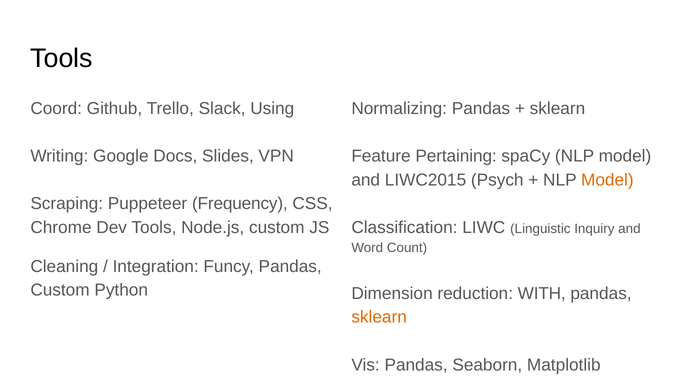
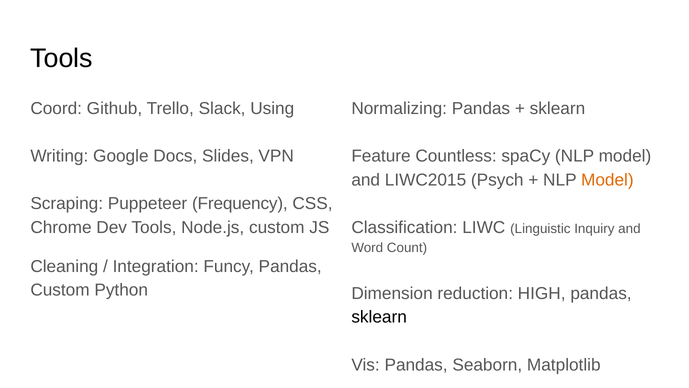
Pertaining: Pertaining -> Countless (456, 156)
WITH: WITH -> HIGH (542, 293)
sklearn colour: orange -> black (379, 317)
